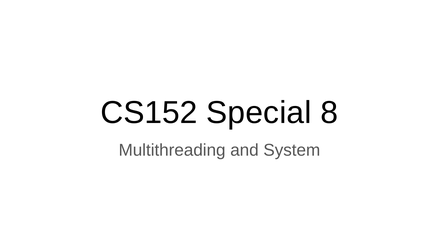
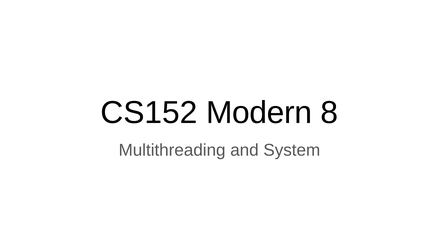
Special: Special -> Modern (259, 113)
